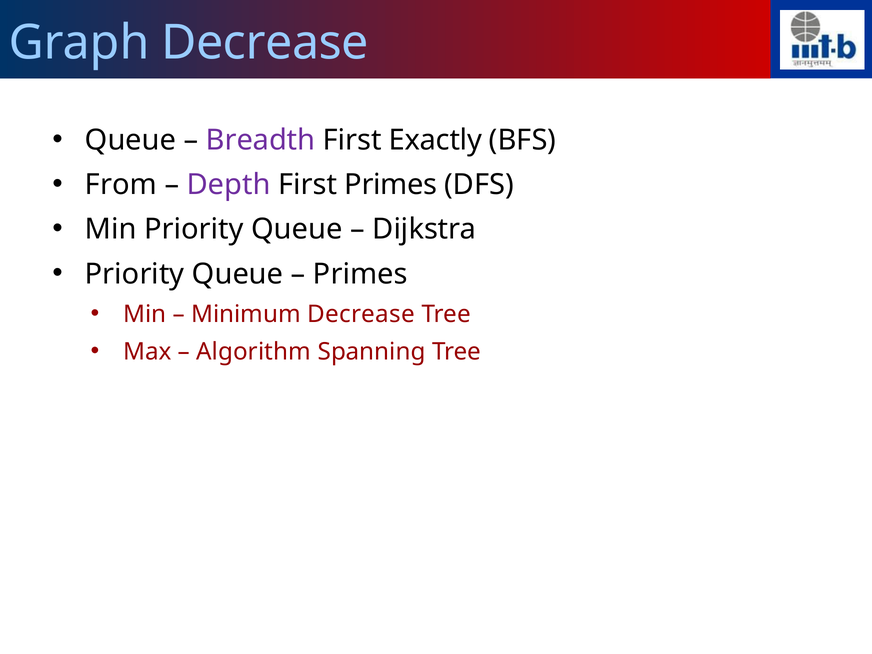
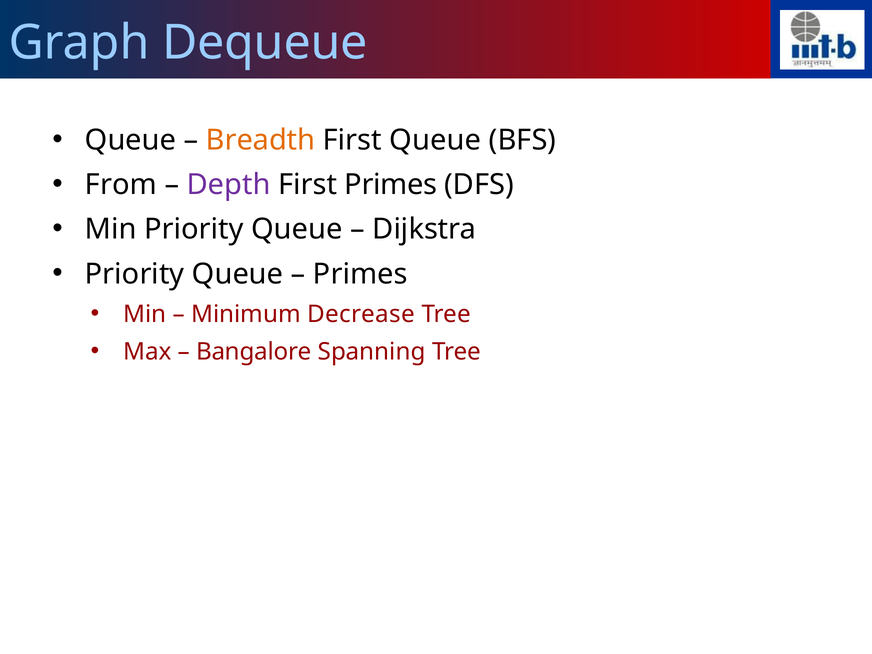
Graph Decrease: Decrease -> Dequeue (265, 43)
Breadth colour: purple -> orange (261, 140)
First Exactly: Exactly -> Queue (435, 140)
Algorithm: Algorithm -> Bangalore (254, 352)
